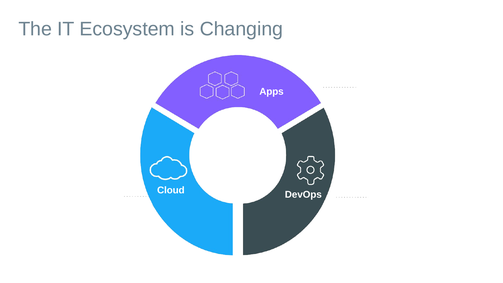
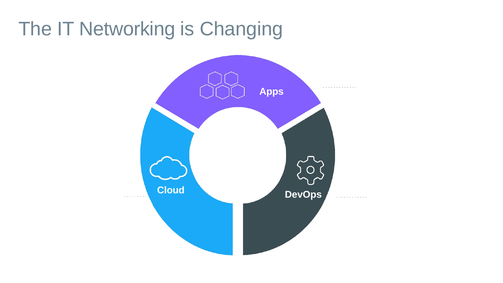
Ecosystem: Ecosystem -> Networking (127, 29)
